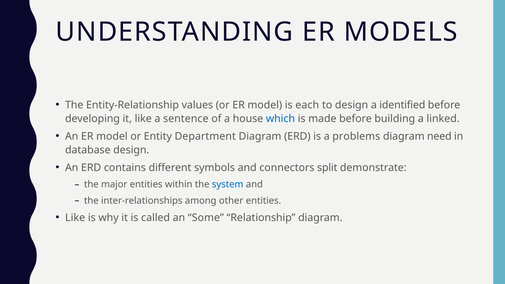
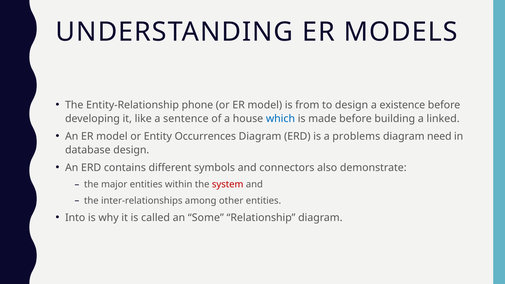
values: values -> phone (197, 105)
each: each -> from (307, 105)
identified: identified -> existence (402, 105)
Department: Department -> Occurrences (205, 136)
split: split -> also (327, 168)
system colour: blue -> red (228, 185)
Like: Like -> Into (75, 218)
